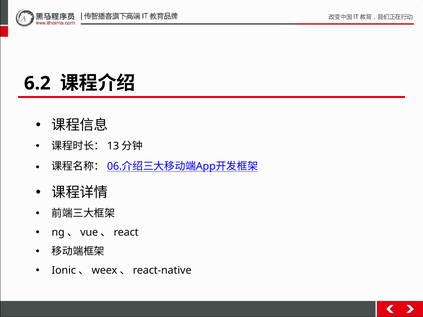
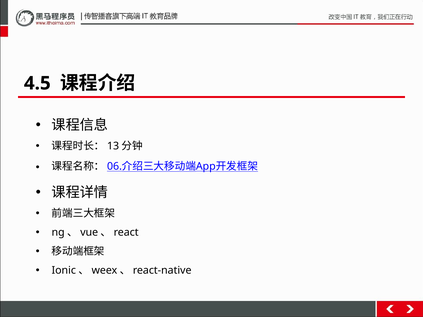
6.2: 6.2 -> 4.5 (37, 83)
